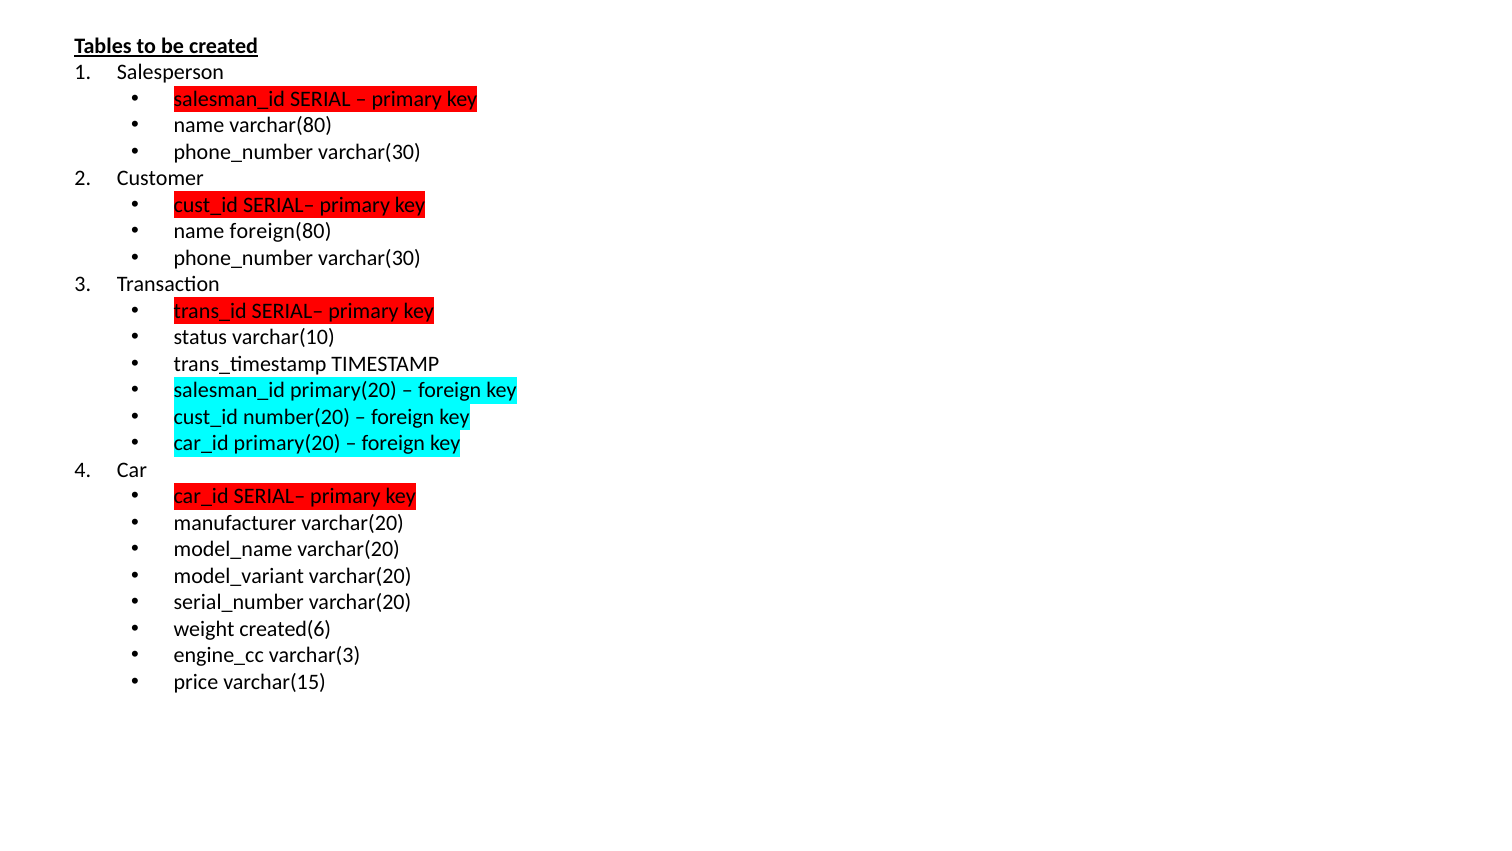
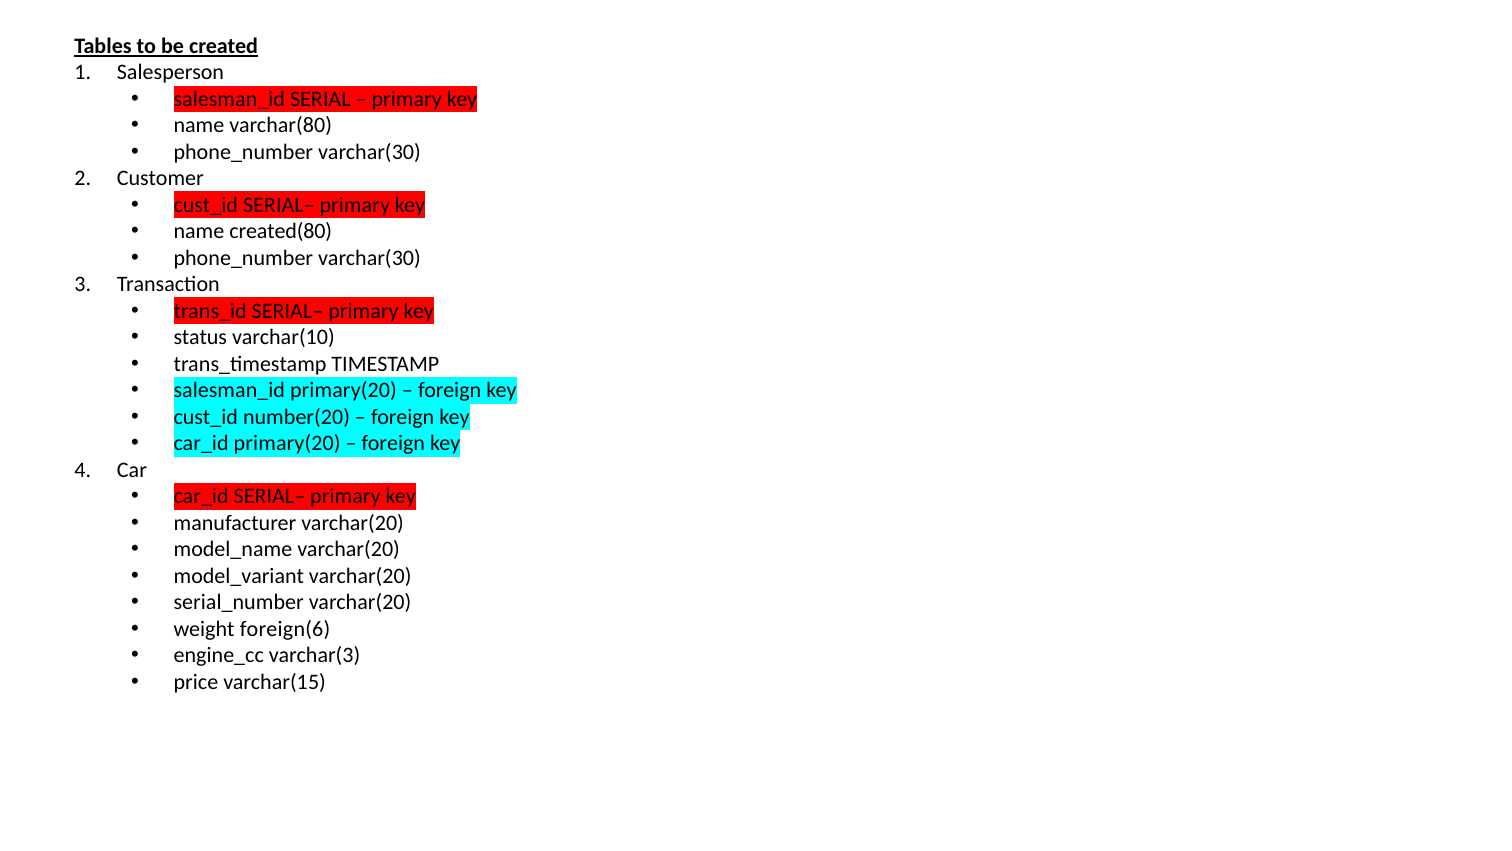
foreign(80: foreign(80 -> created(80 (281, 231)
created(6: created(6 -> foreign(6 (285, 629)
